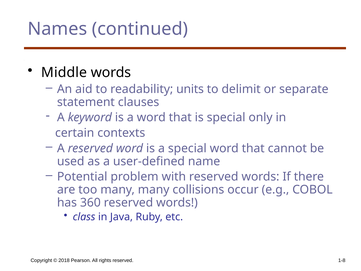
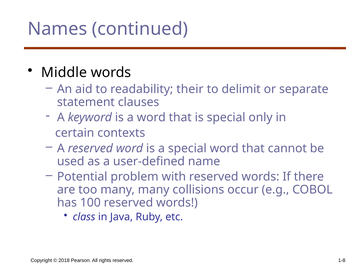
units: units -> their (190, 89)
360: 360 -> 100 (90, 203)
